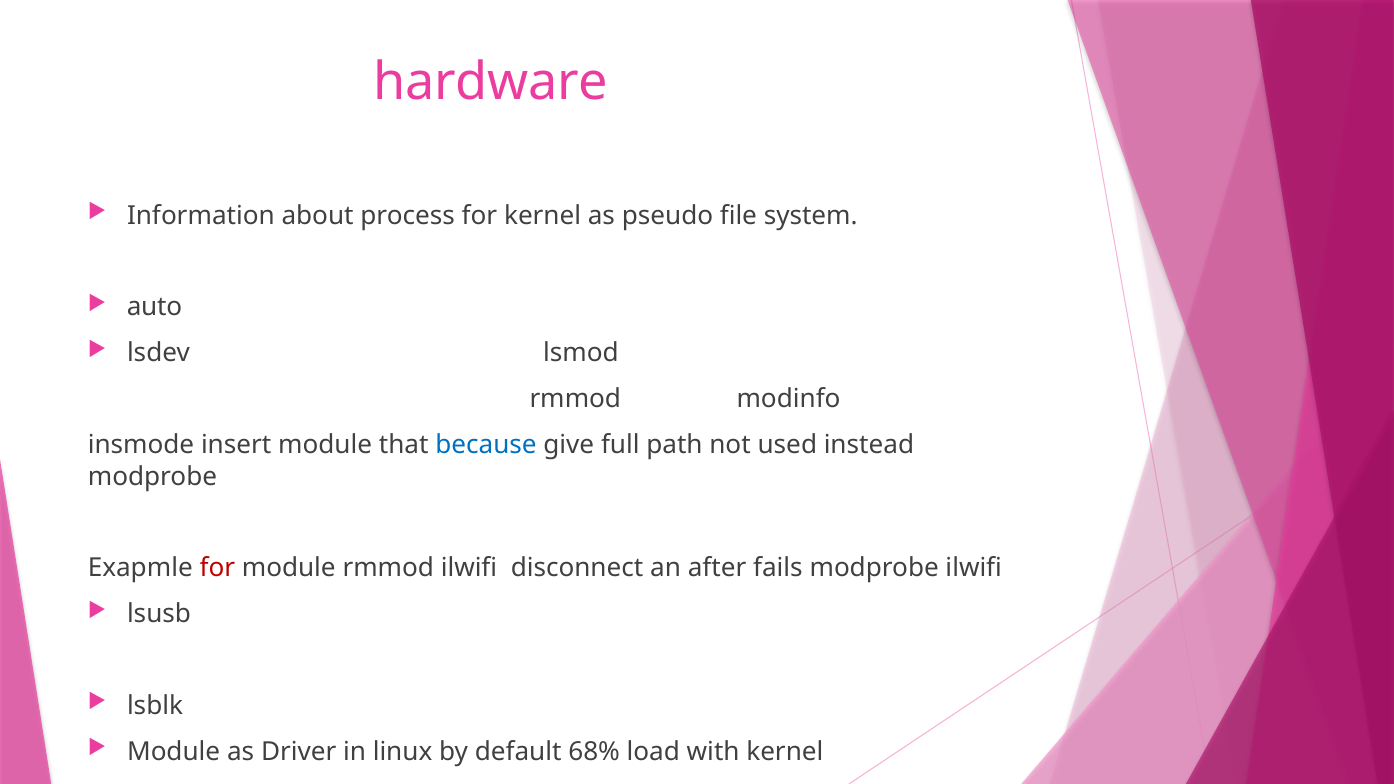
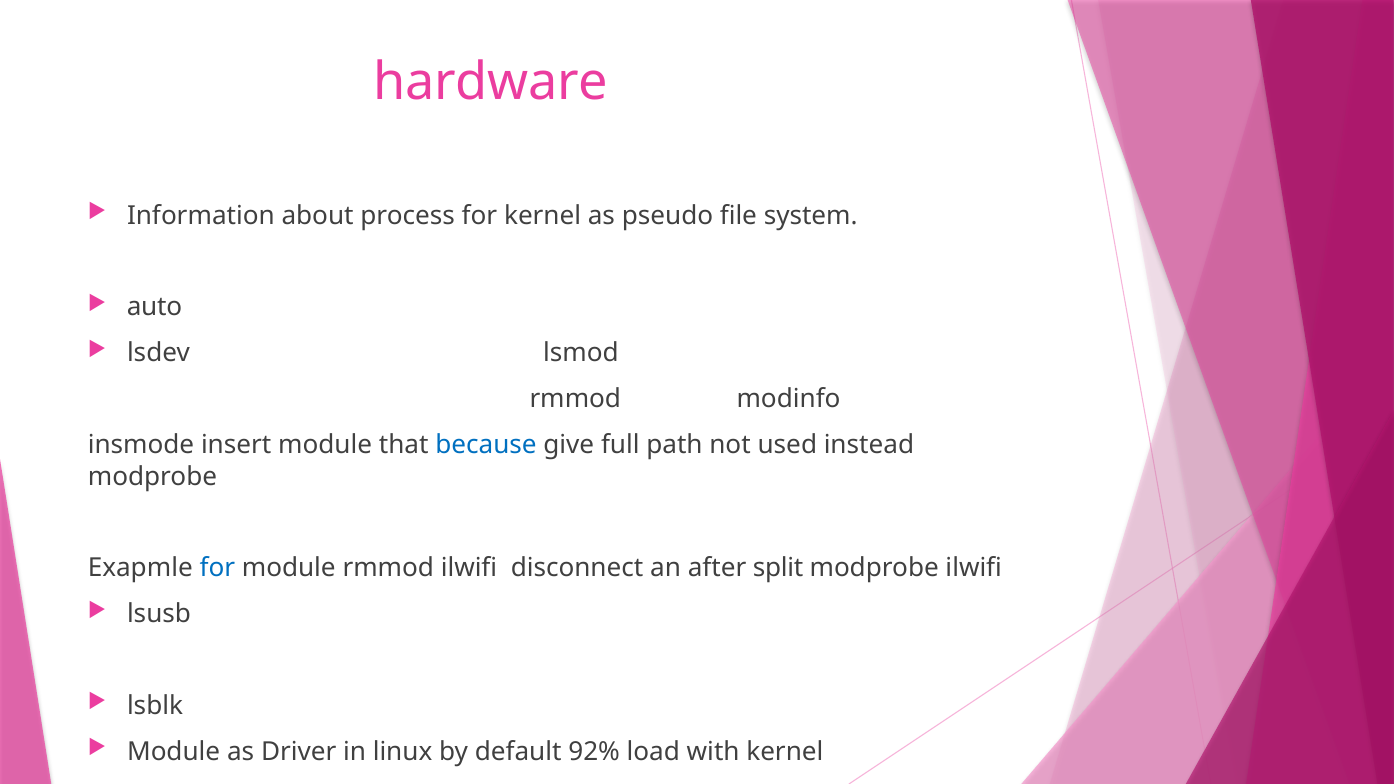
for colour: red -> blue (217, 568)
fails: fails -> split (778, 568)
68%: 68% -> 92% (594, 752)
